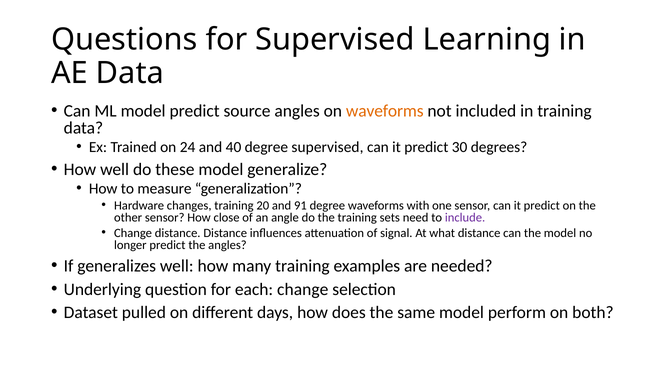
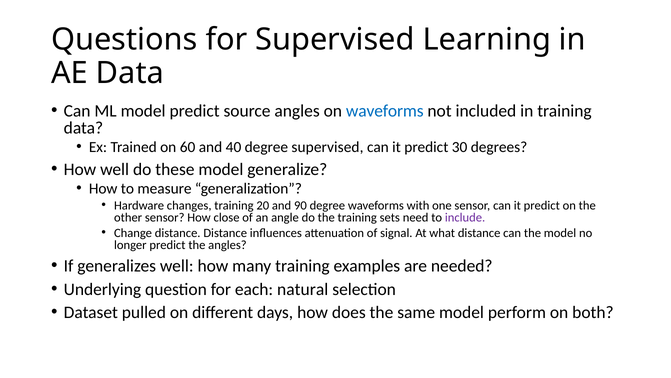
waveforms colour: orange -> blue (385, 111)
24: 24 -> 60 (188, 147)
91: 91 -> 90 (300, 205)
each change: change -> natural (303, 289)
